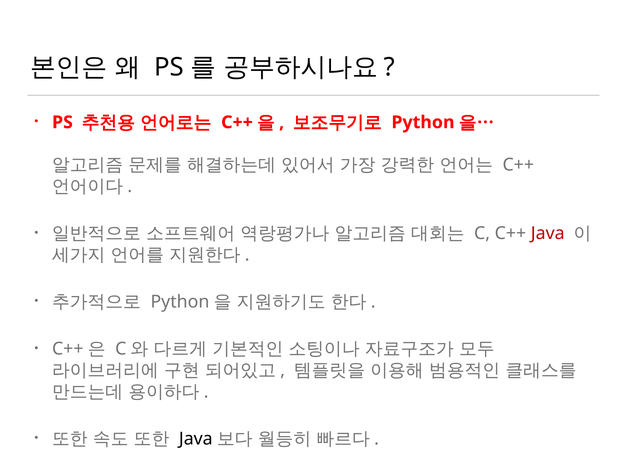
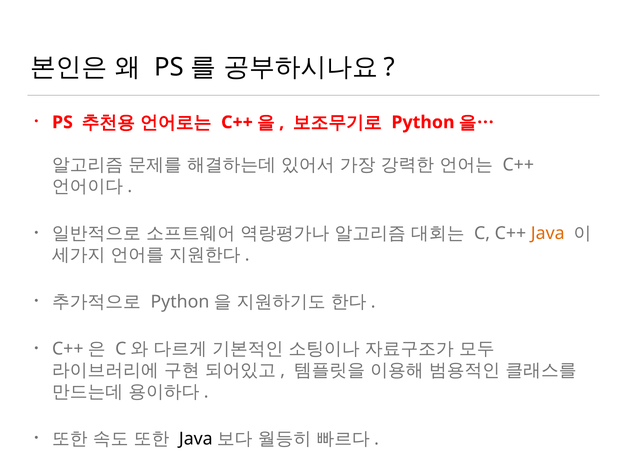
Java colour: red -> orange (548, 233)
